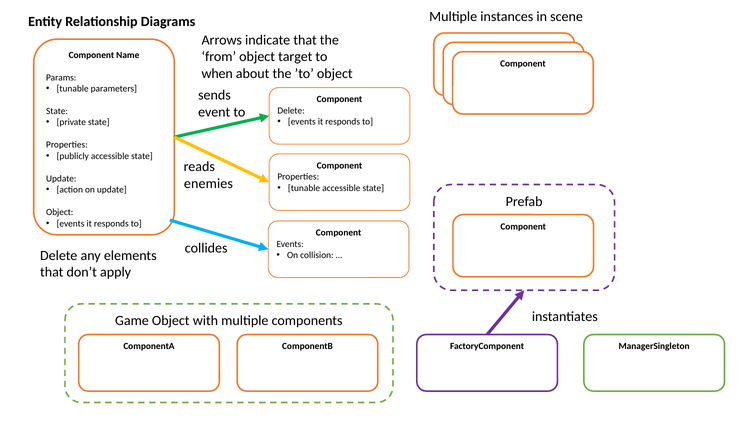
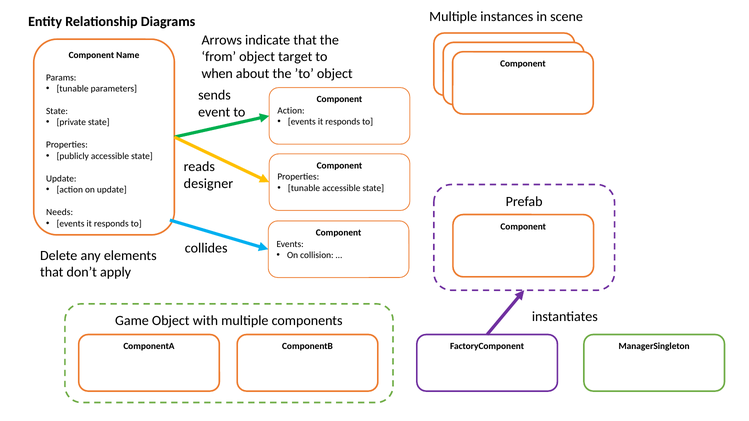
Delete: Delete -> Action (291, 111)
enemies: enemies -> designer (208, 184)
Object: Object -> Needs (60, 212)
